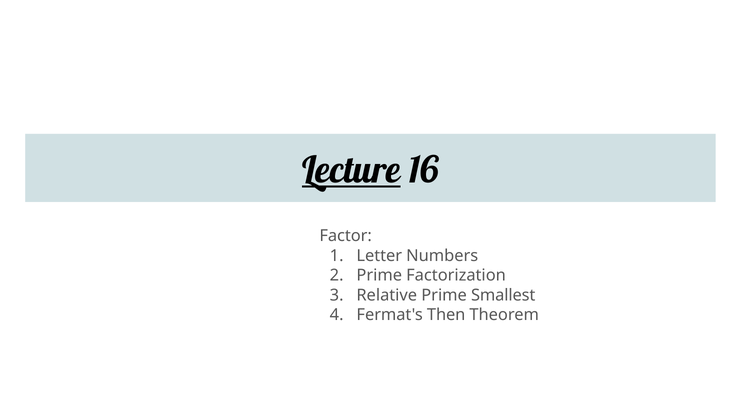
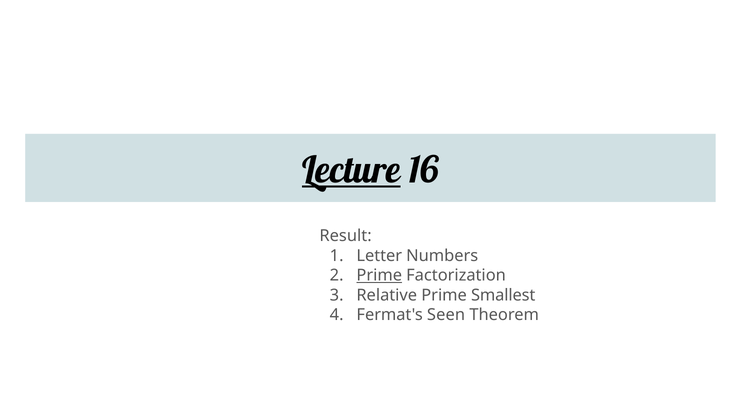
Factor: Factor -> Result (346, 236)
Prime underline: none -> present (379, 275)
Then: Then -> Seen (446, 315)
